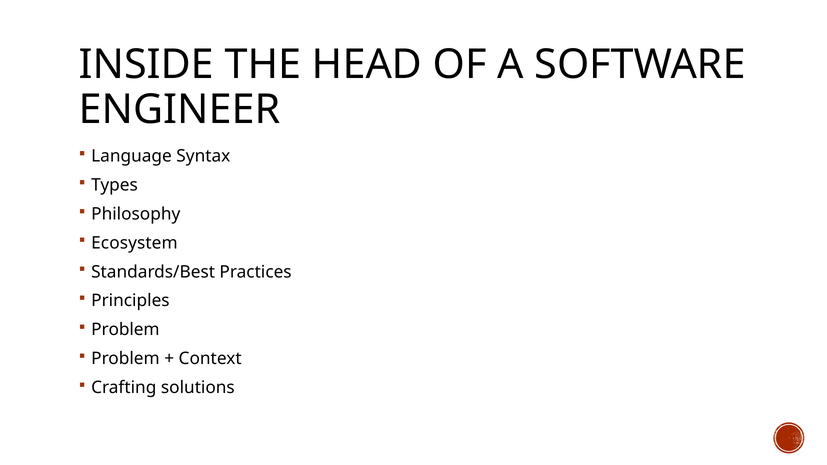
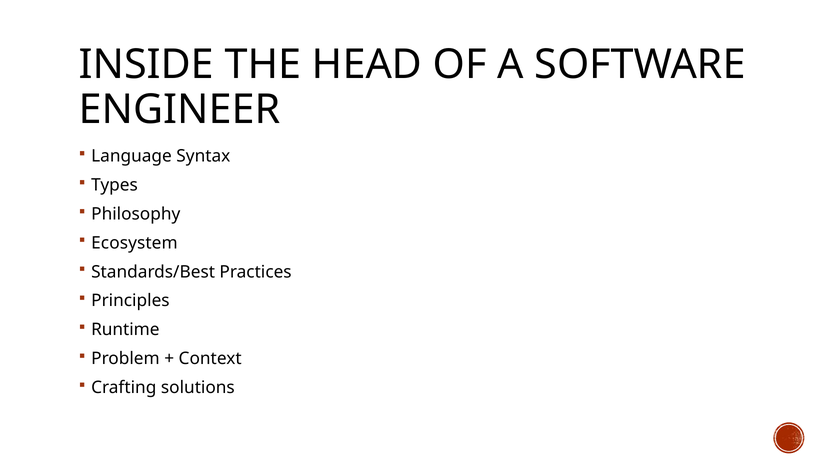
Problem: Problem -> Runtime (125, 330)
